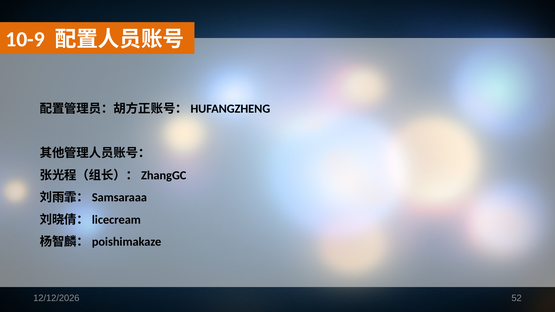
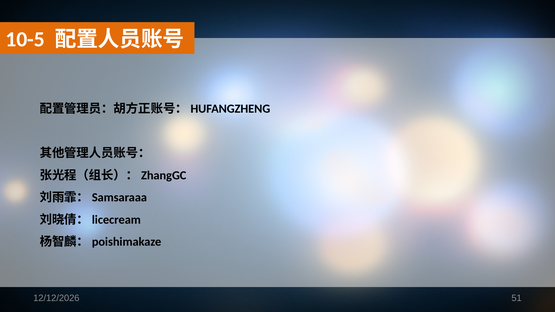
10-9: 10-9 -> 10-5 (25, 39)
52: 52 -> 51 (517, 298)
